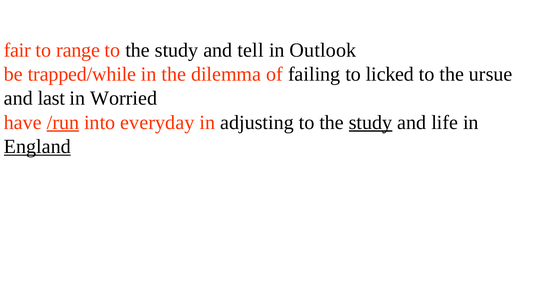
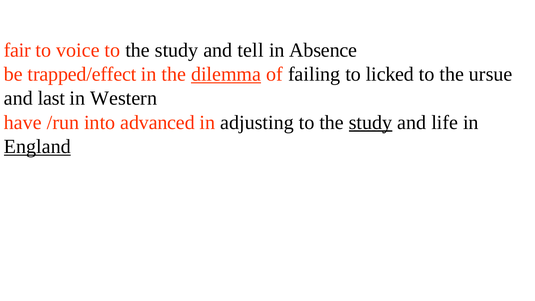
range: range -> voice (78, 50)
Outlook: Outlook -> Absence (323, 50)
trapped/while: trapped/while -> trapped/effect (82, 74)
dilemma underline: none -> present (226, 74)
Worried: Worried -> Western (124, 98)
/run underline: present -> none (63, 122)
everyday: everyday -> advanced (158, 122)
